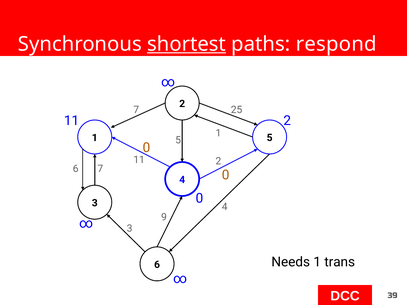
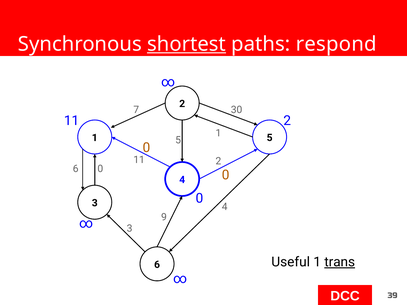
25: 25 -> 30 (237, 110)
6 7: 7 -> 0 (100, 169)
Needs: Needs -> Useful (291, 262)
trans underline: none -> present (340, 262)
